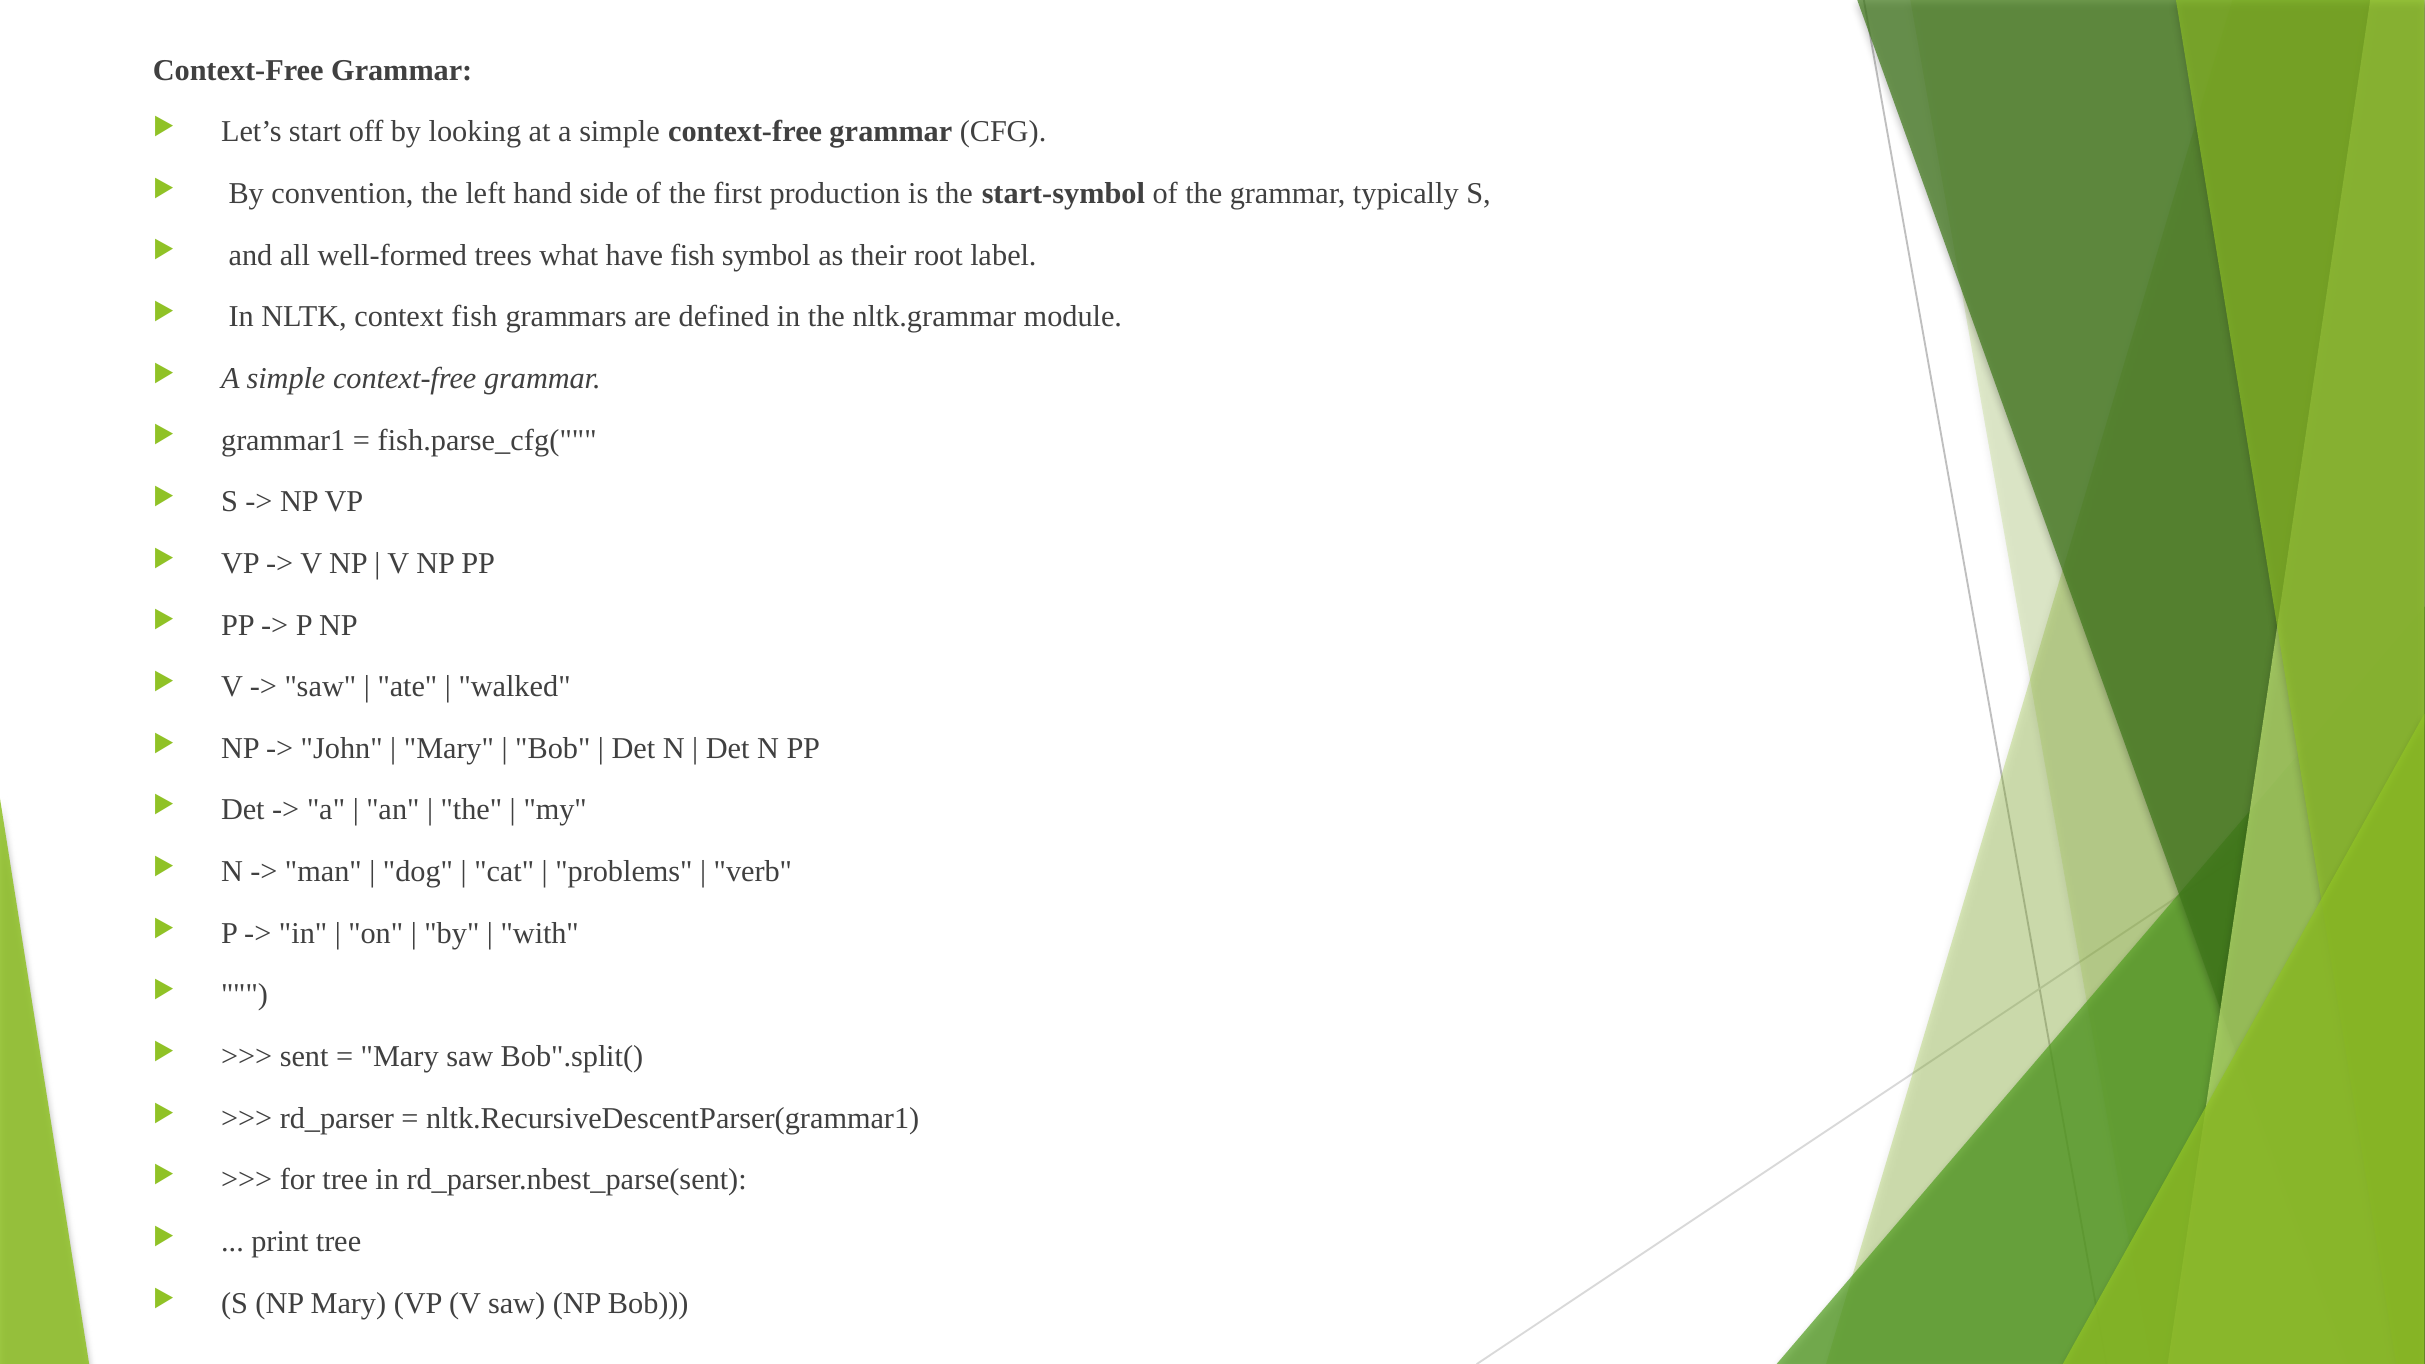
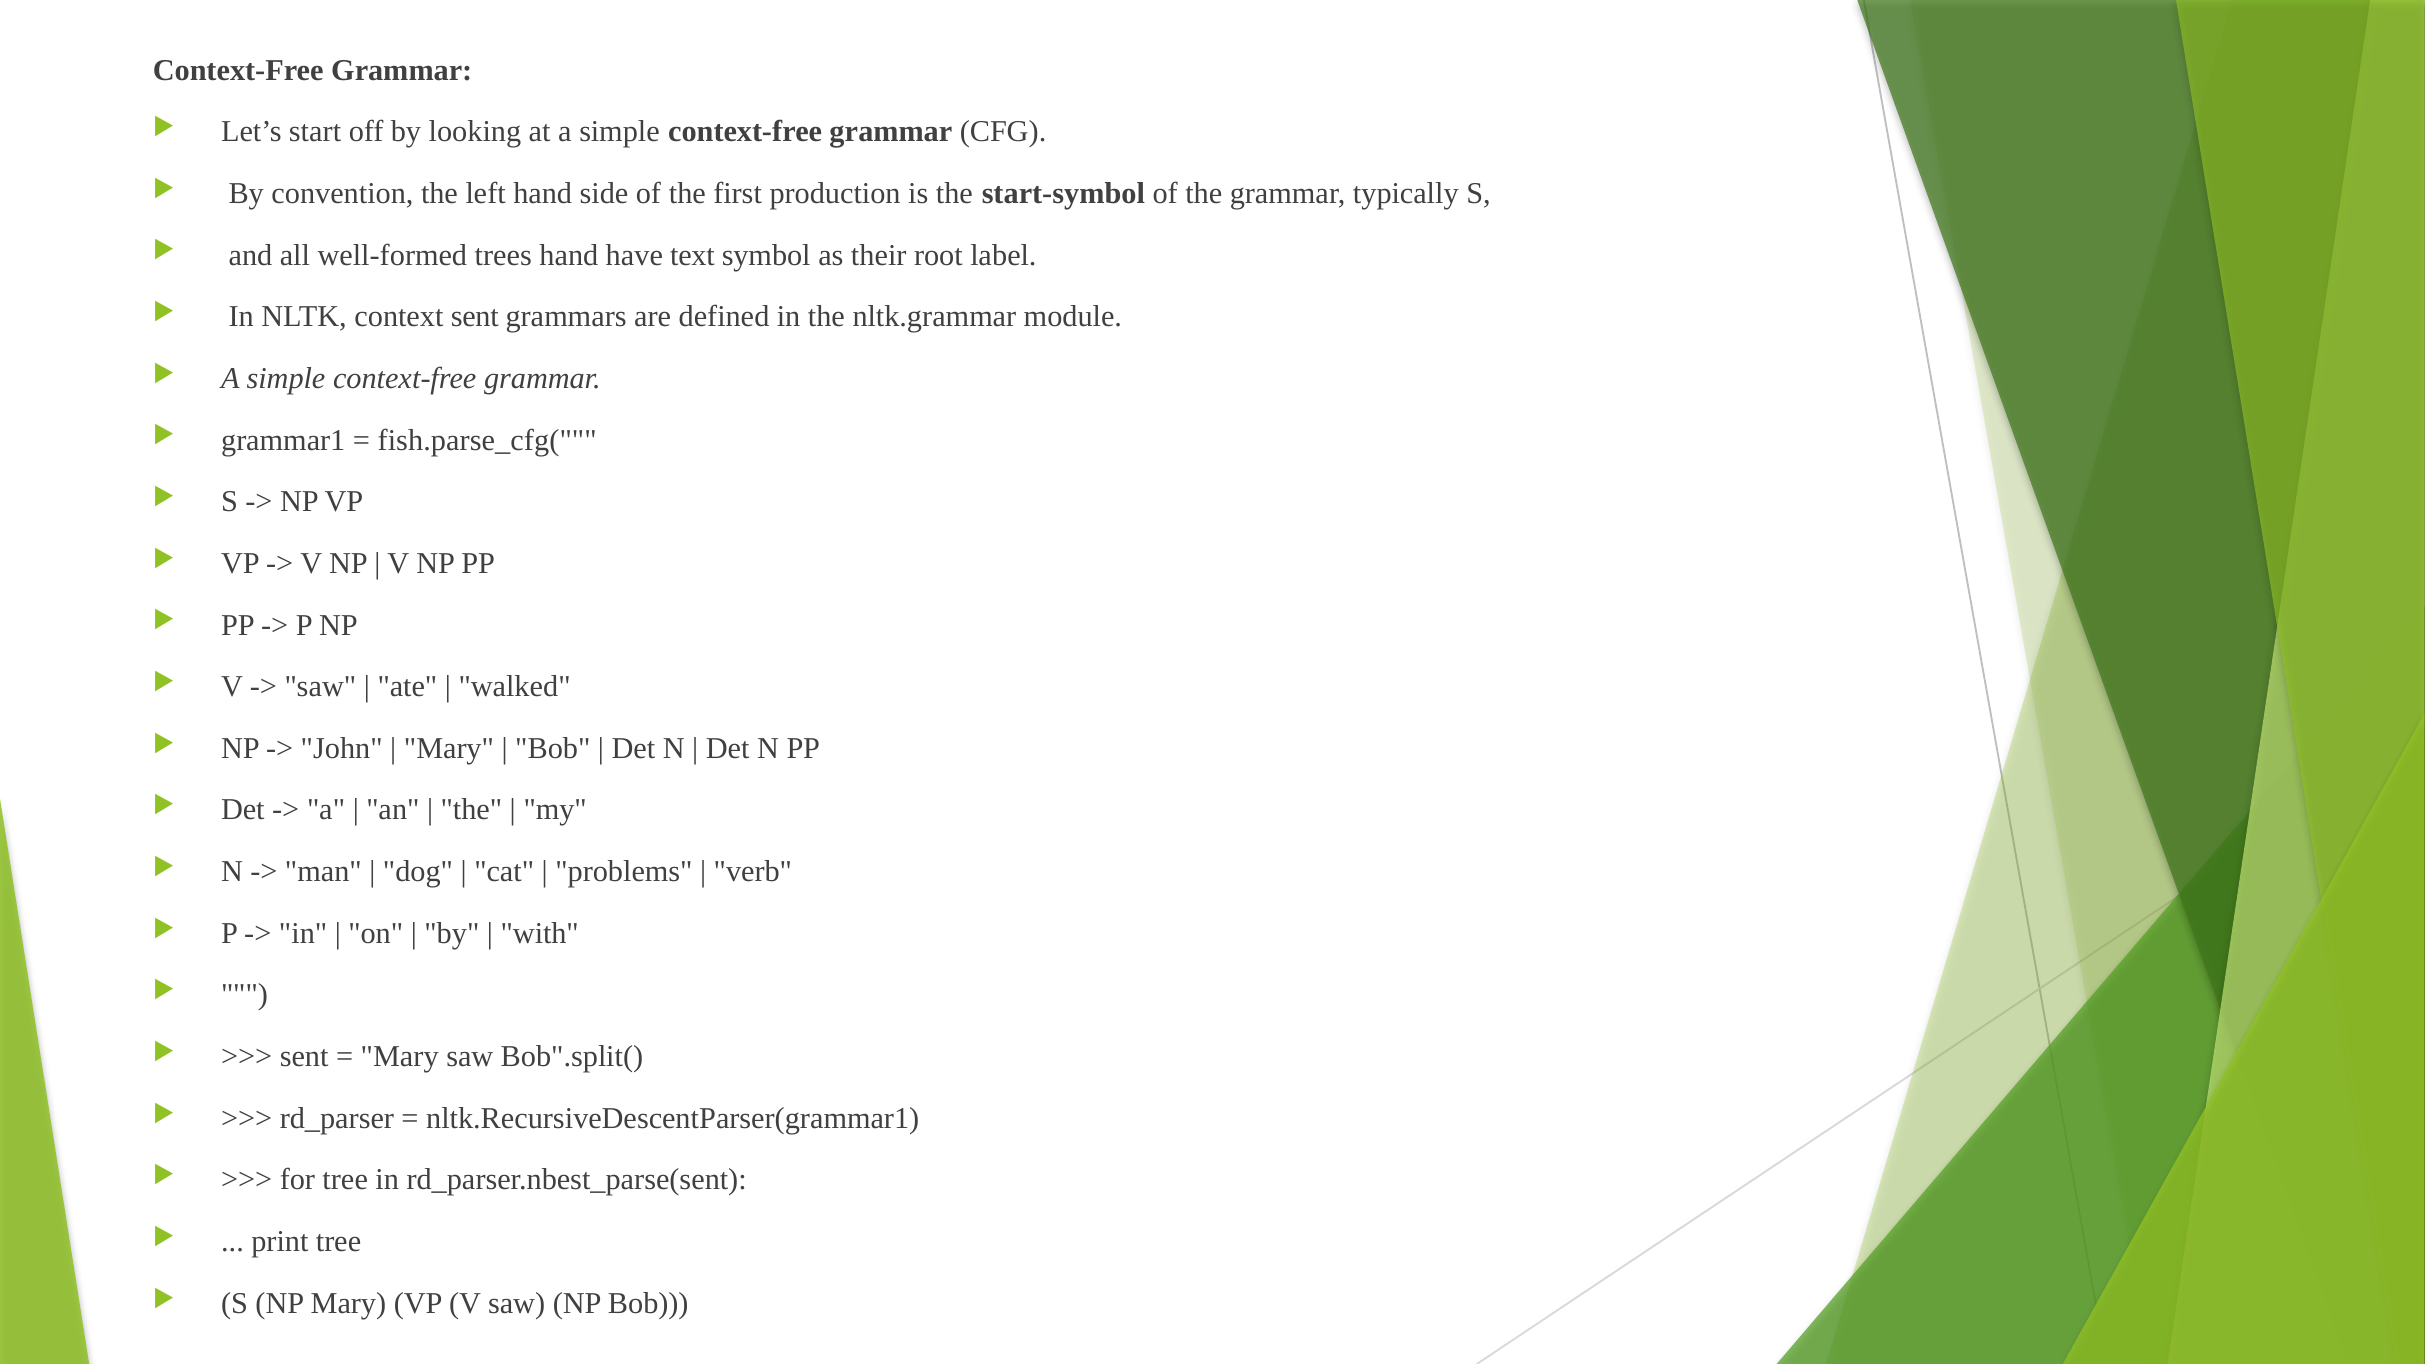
trees what: what -> hand (569, 255)
have fish: fish -> text (692, 255)
context fish: fish -> sent (475, 317)
